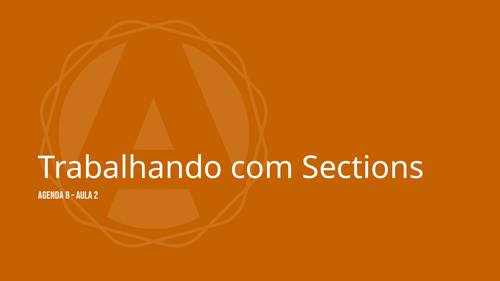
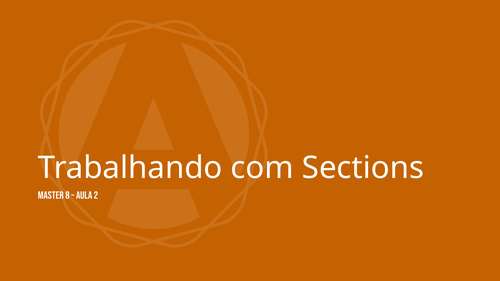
Agenda: Agenda -> Master (51, 196)
